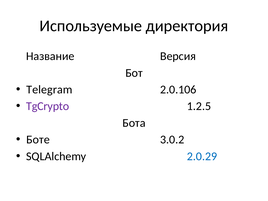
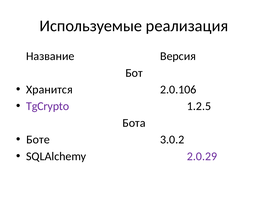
директория: директория -> реализация (187, 26)
Telegram: Telegram -> Хранится (49, 90)
2.0.29 colour: blue -> purple (202, 156)
